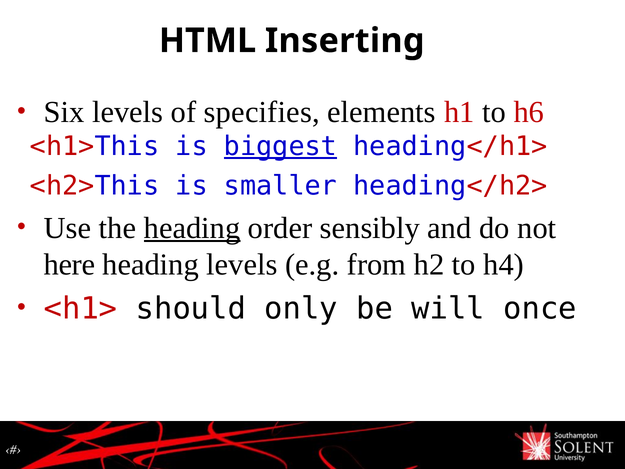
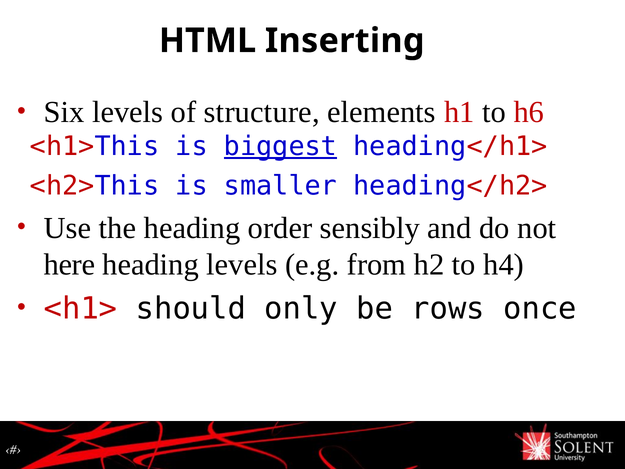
specifies: specifies -> structure (262, 112)
heading underline: present -> none (192, 228)
will: will -> rows (448, 308)
